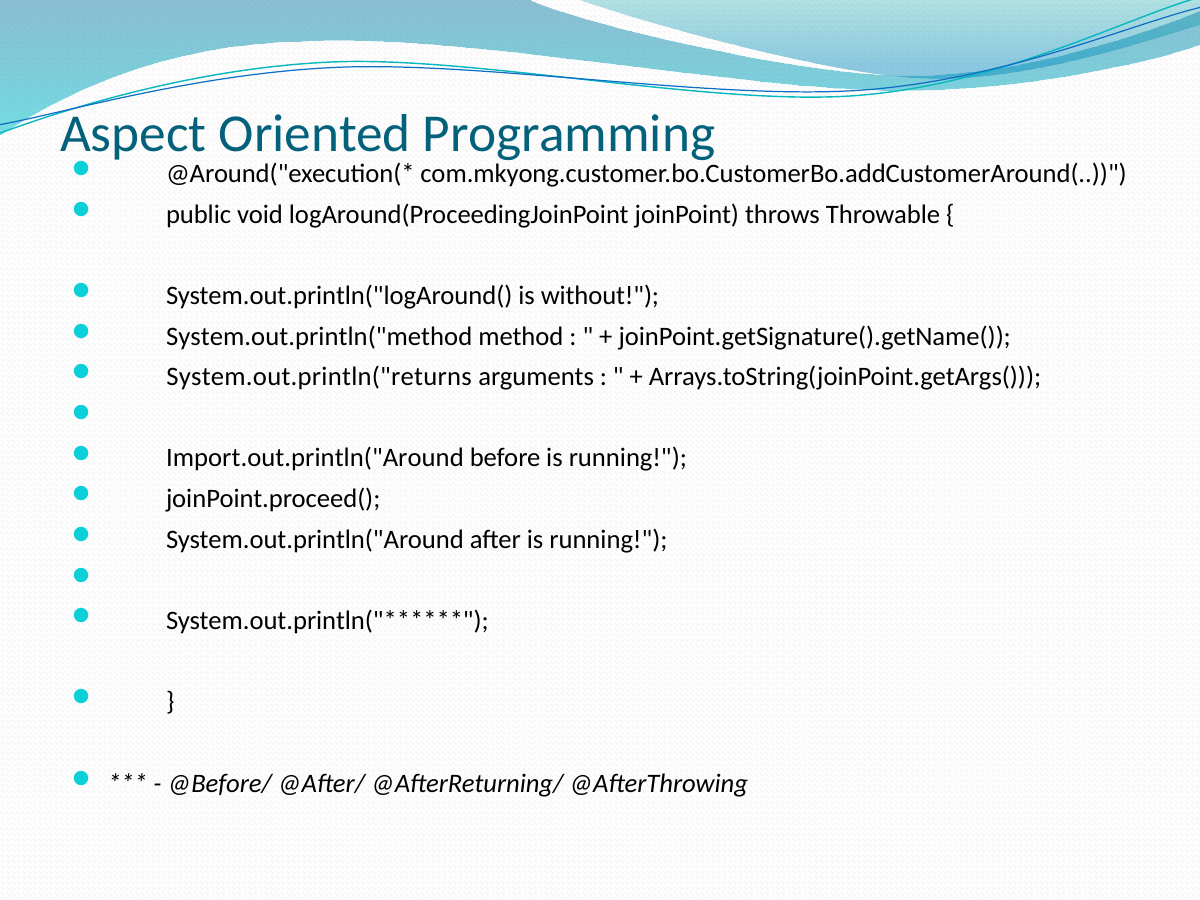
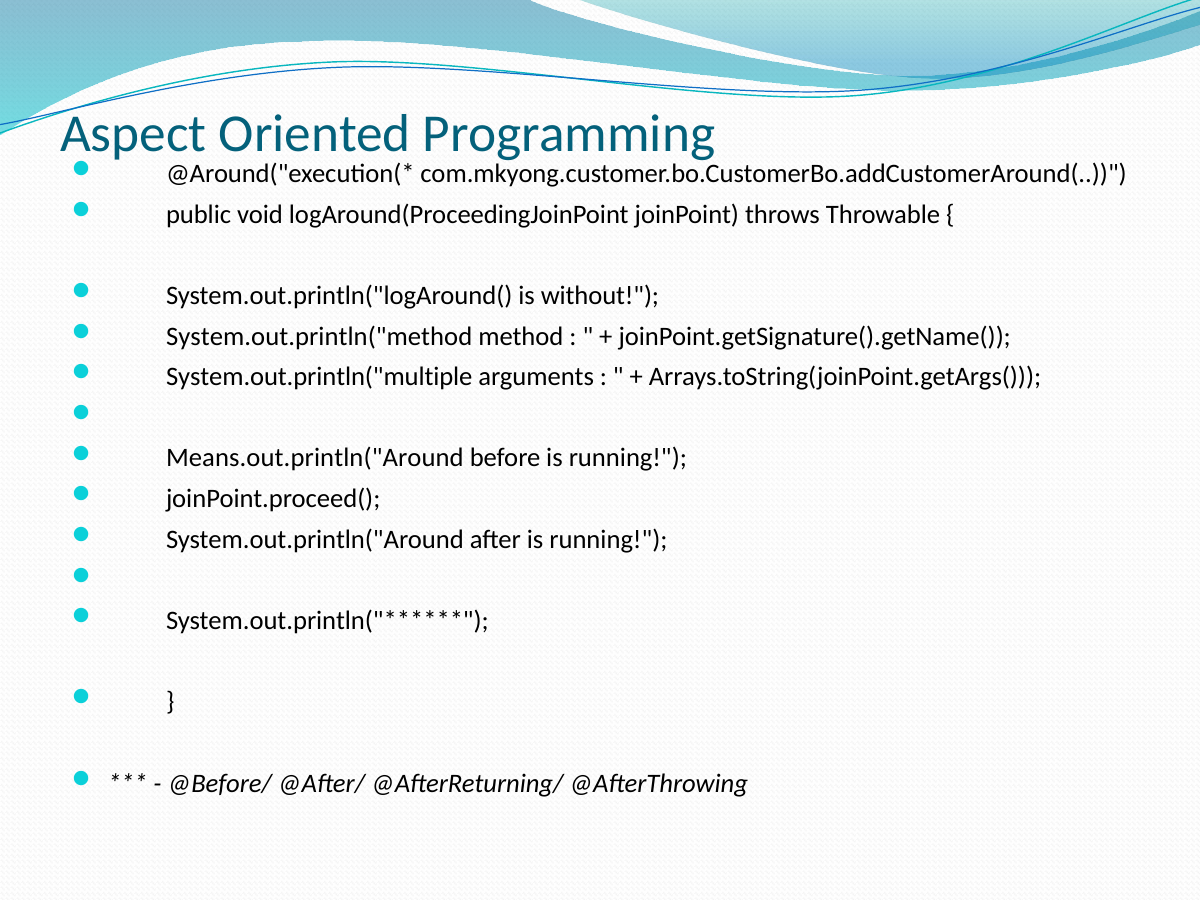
System.out.println("returns: System.out.println("returns -> System.out.println("multiple (319, 377)
Import.out.println("Around: Import.out.println("Around -> Means.out.println("Around (315, 458)
